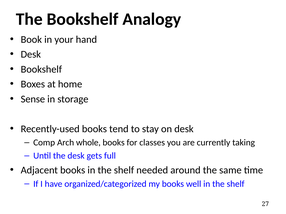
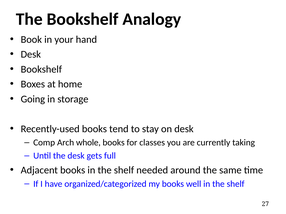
Sense: Sense -> Going (33, 99)
